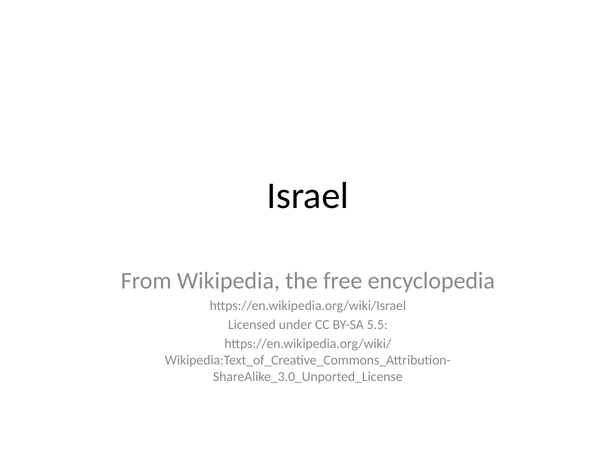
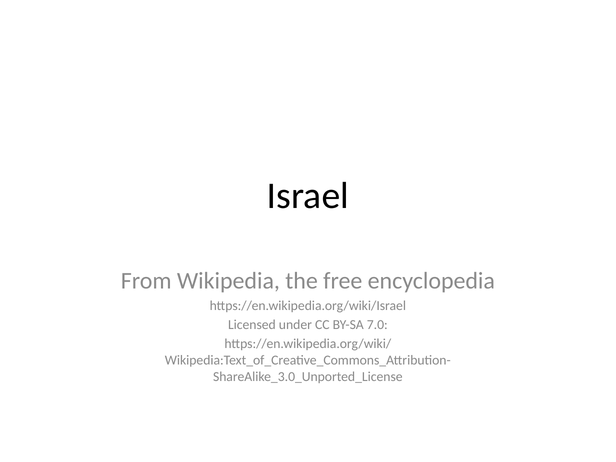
5.5: 5.5 -> 7.0 (377, 325)
